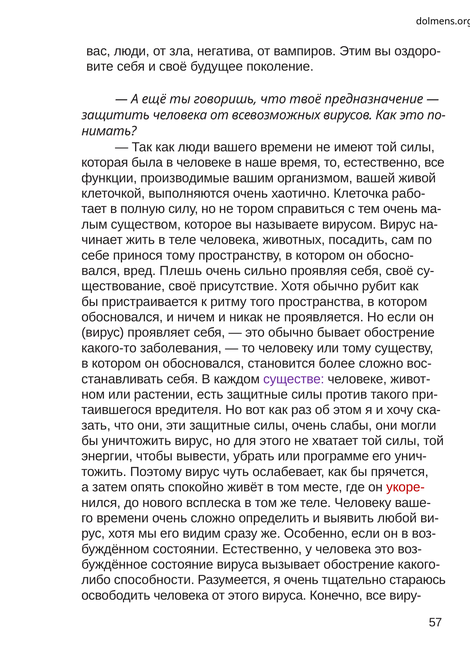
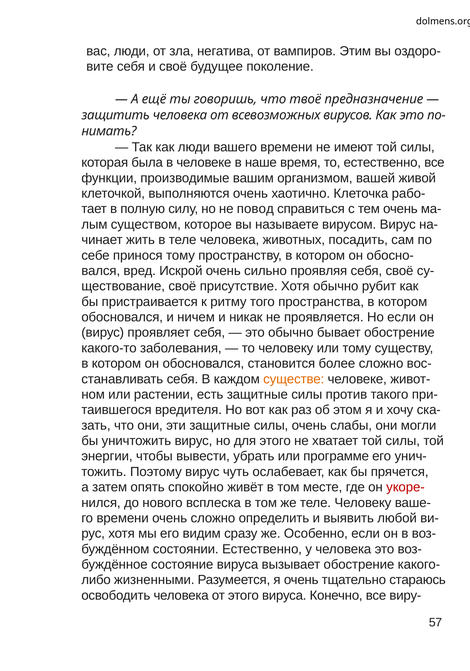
тором: тором -> повод (255, 209)
Плешь: Плешь -> Искрой (181, 271)
существе colour: purple -> orange (294, 379)
способности: способности -> жизненными (154, 581)
